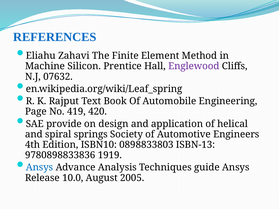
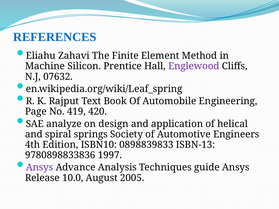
provide: provide -> analyze (64, 124)
0898833803: 0898833803 -> 0898839833 (146, 145)
1919: 1919 -> 1997 (110, 155)
Ansys colour: blue -> purple (40, 168)
